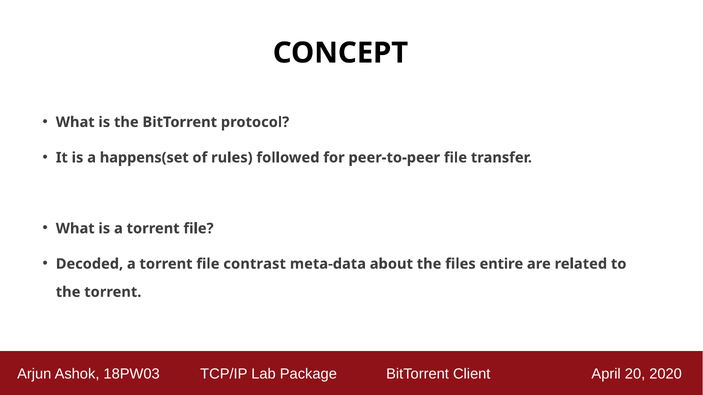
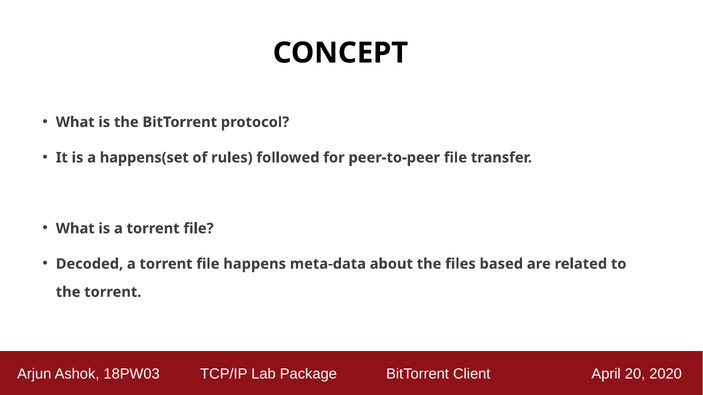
contrast: contrast -> happens (255, 264)
entire: entire -> based (501, 264)
